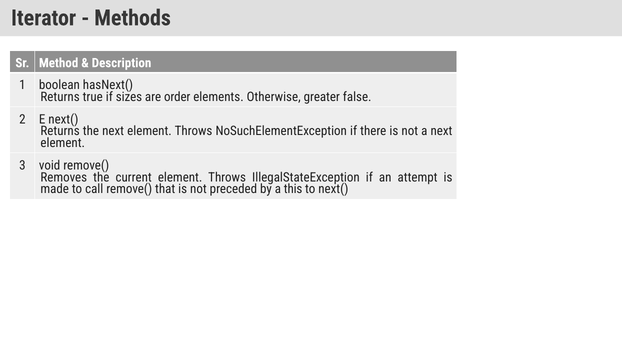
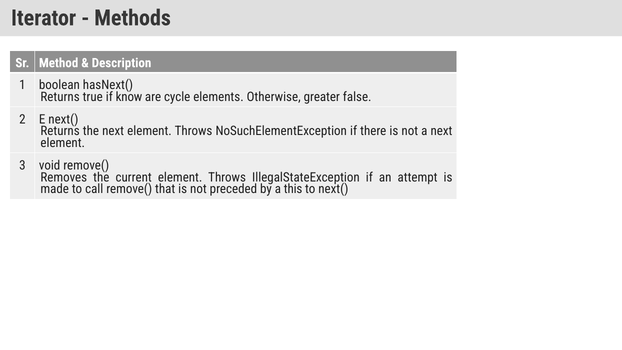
sizes: sizes -> know (129, 97)
order: order -> cycle (177, 97)
